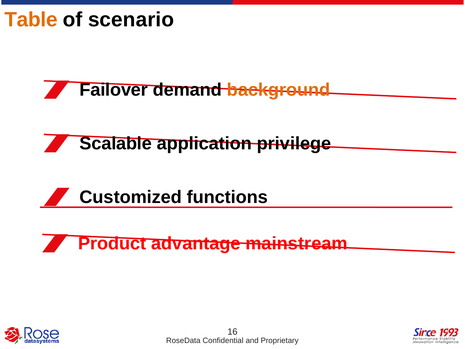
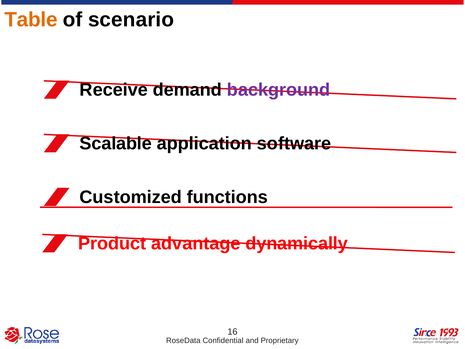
Failover: Failover -> Receive (114, 90)
background colour: orange -> purple (279, 90)
privilege: privilege -> software (294, 143)
mainstream: mainstream -> dynamically (297, 243)
